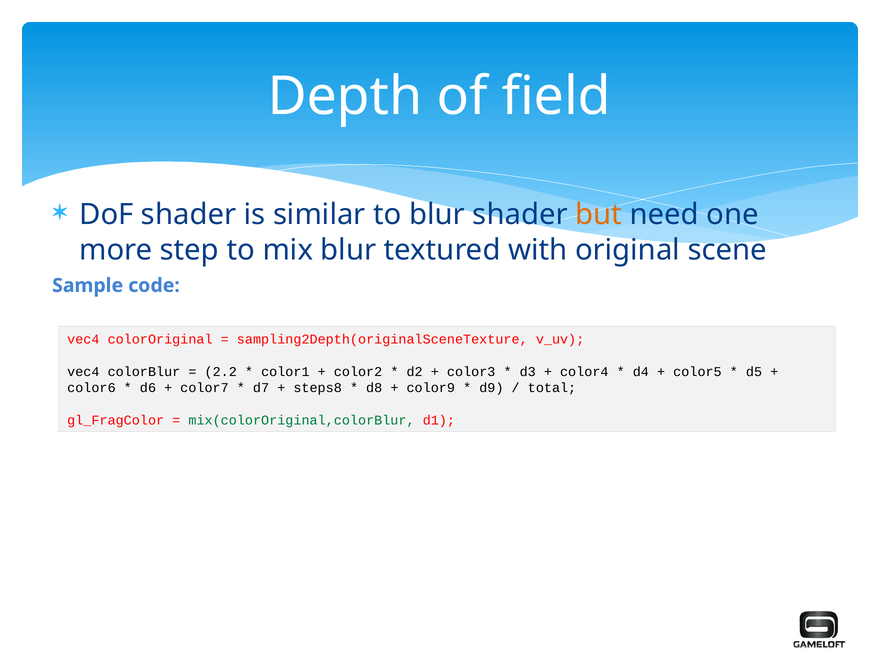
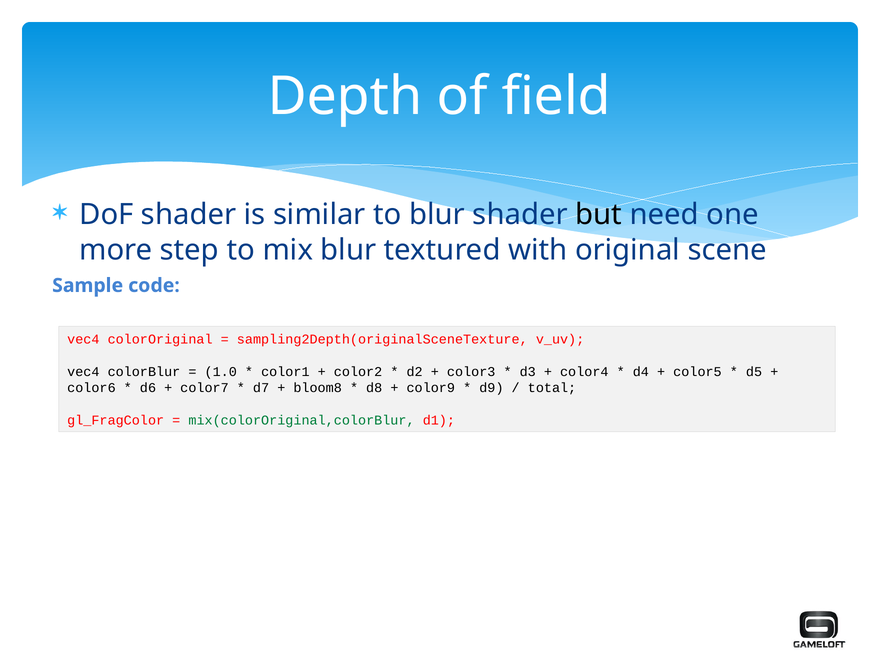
but colour: orange -> black (599, 214)
2.2: 2.2 -> 1.0 (221, 371)
steps8: steps8 -> bloom8 (318, 387)
